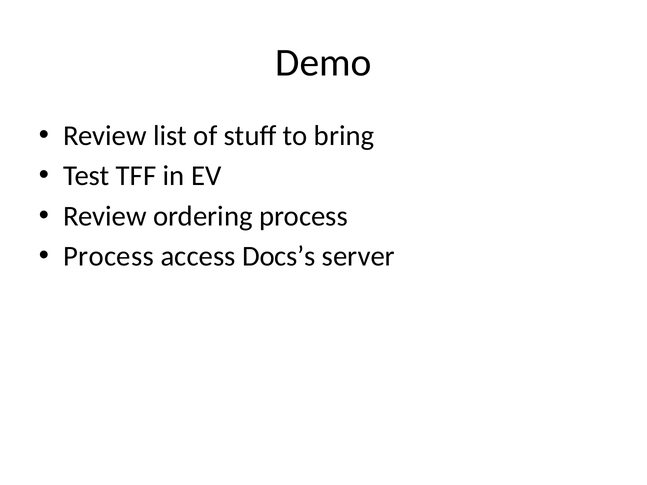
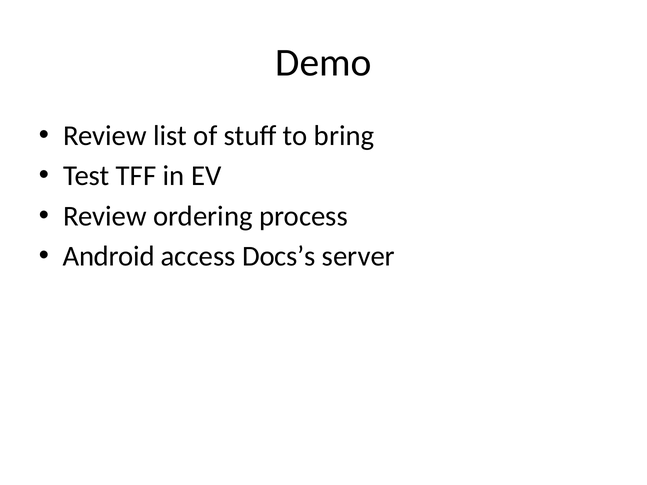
Process: Process -> Android (109, 257)
